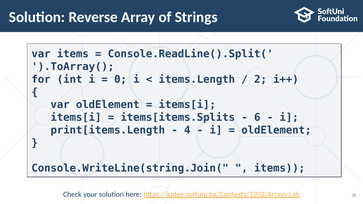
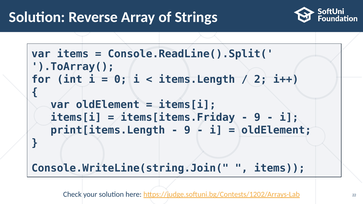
items[items.Splits: items[items.Splits -> items[items.Friday (178, 118)
6: 6 -> 9 (257, 118)
4: 4 -> 9 (187, 130)
